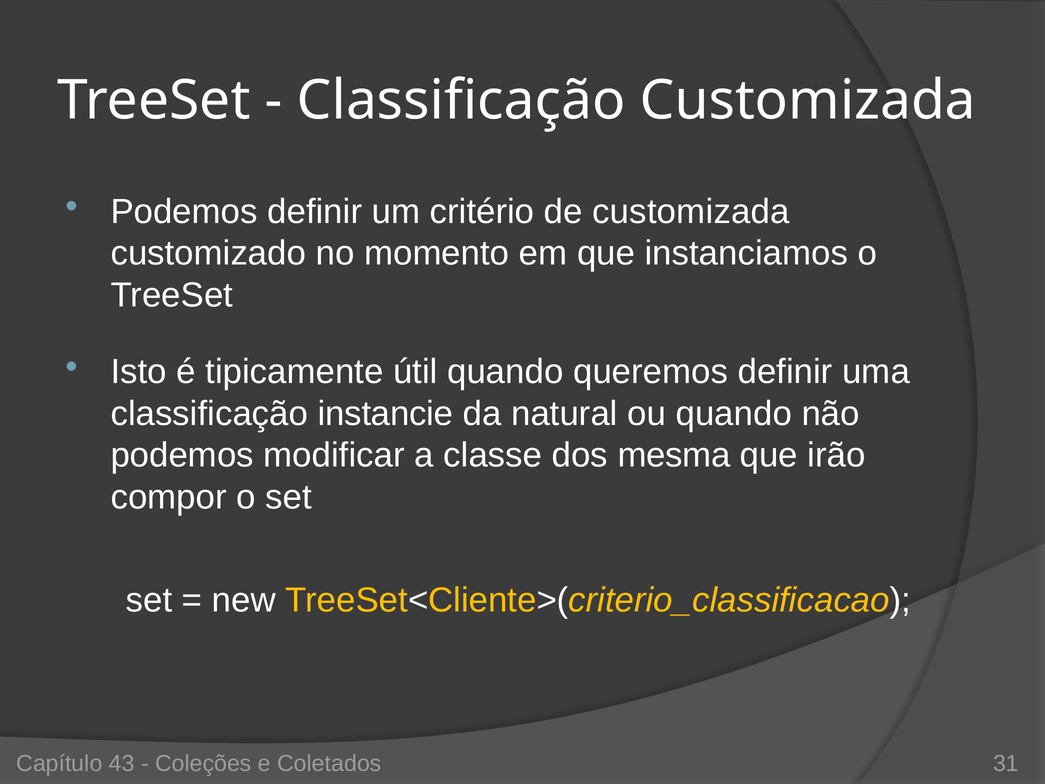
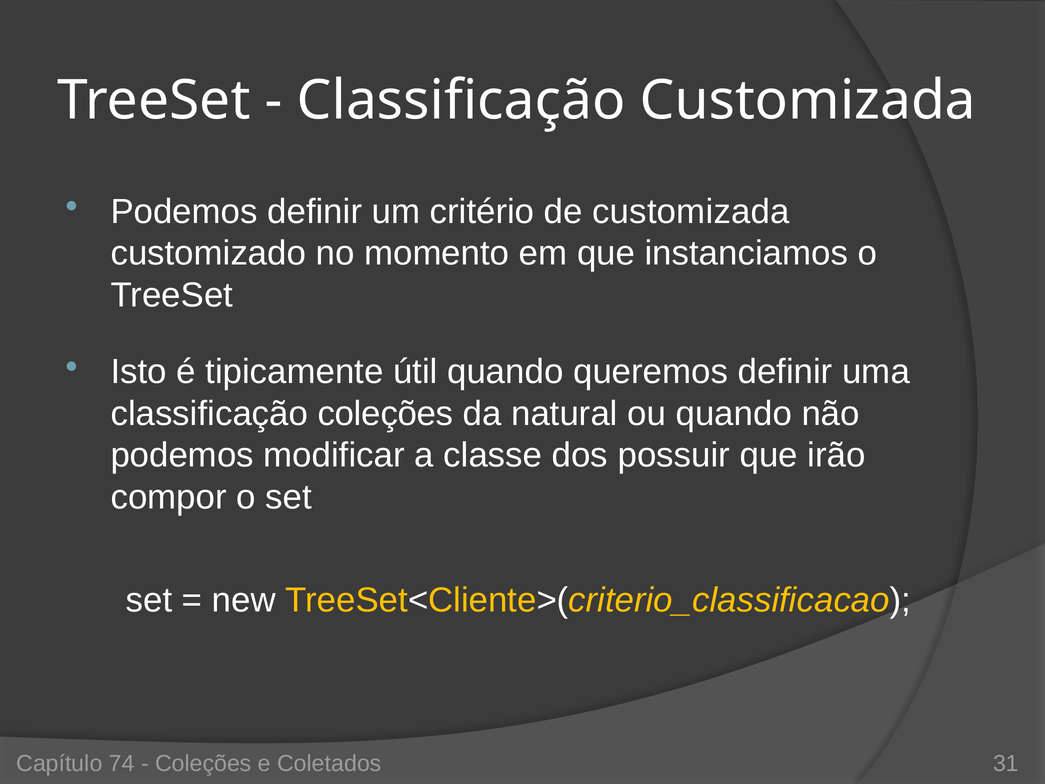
classificação instancie: instancie -> coleções (386, 413)
mesma: mesma -> possuir (674, 455)
43: 43 -> 74 (122, 763)
